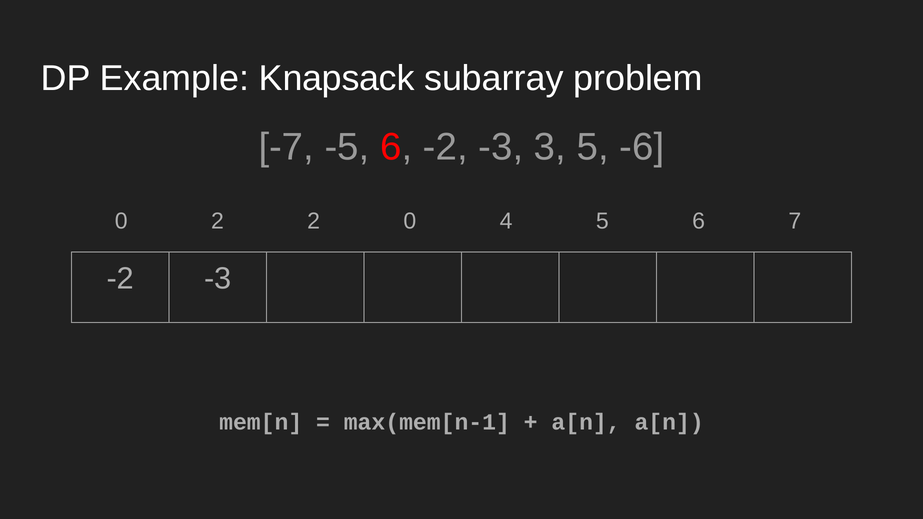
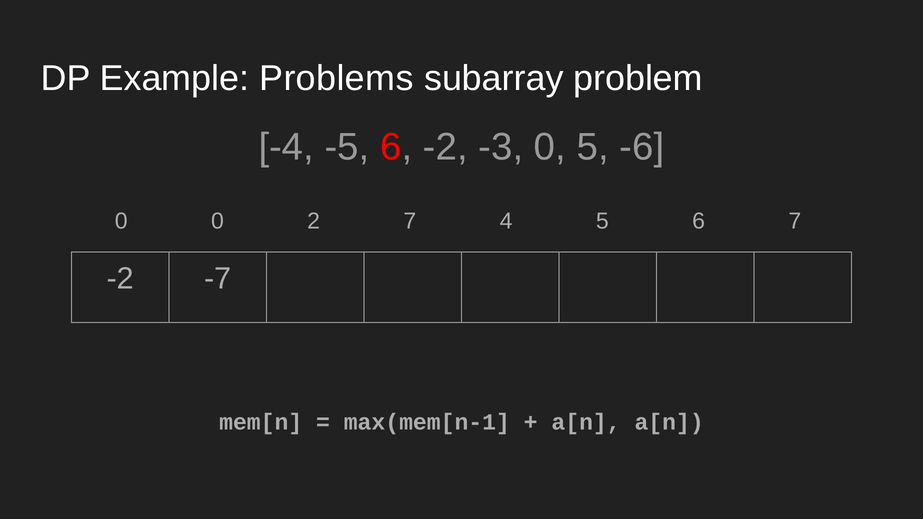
Knapsack: Knapsack -> Problems (336, 78)
-7: -7 -> -4 (286, 147)
-3 3: 3 -> 0 (550, 147)
0 2: 2 -> 0 (217, 221)
2 0: 0 -> 7 (410, 221)
-3: -3 -> -7 (218, 279)
